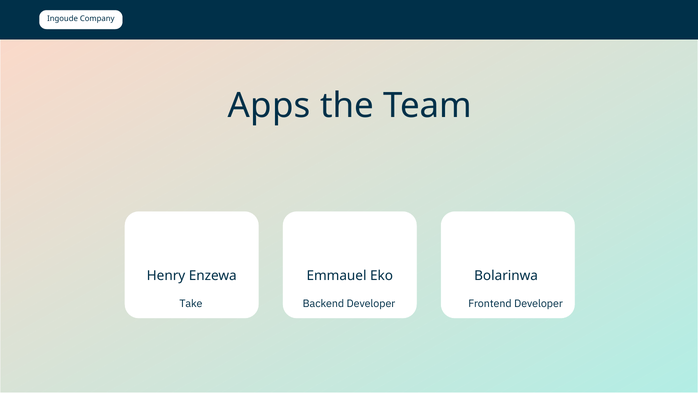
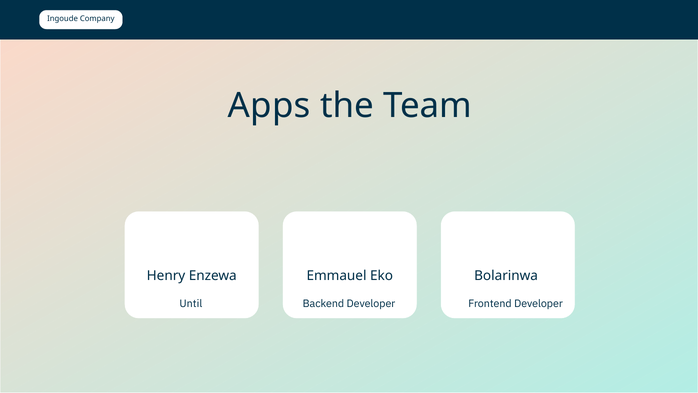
Take: Take -> Until (191, 304)
